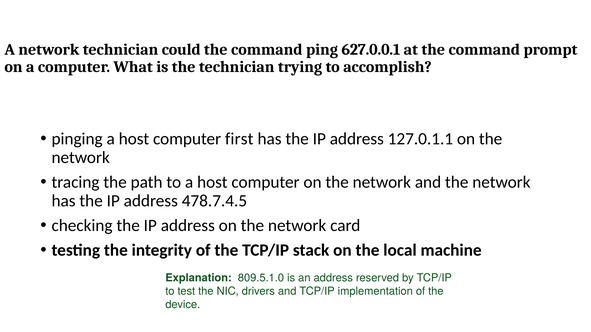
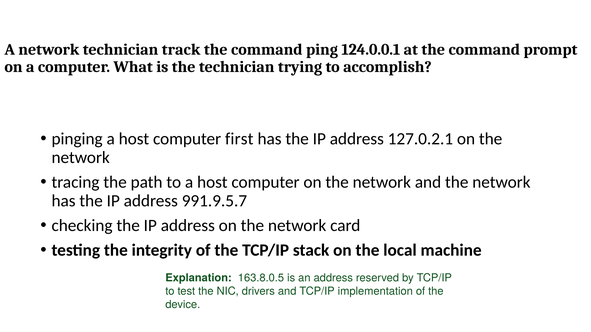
could: could -> track (181, 50)
627.0.0.1: 627.0.0.1 -> 124.0.0.1 (371, 50)
127.0.1.1: 127.0.1.1 -> 127.0.2.1 (420, 139)
478.7.4.5: 478.7.4.5 -> 991.9.5.7 (214, 201)
809.5.1.0: 809.5.1.0 -> 163.8.0.5 (261, 278)
